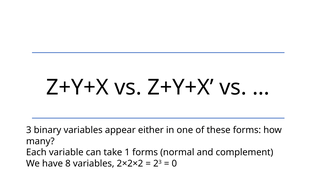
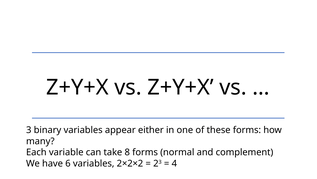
1: 1 -> 8 (127, 152)
8: 8 -> 6 (68, 163)
0: 0 -> 4 (174, 163)
